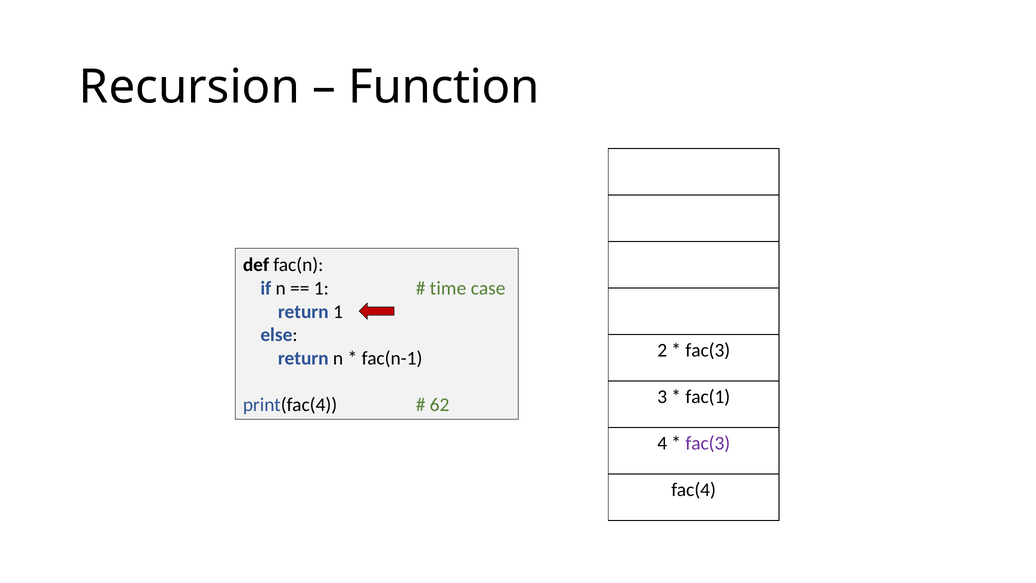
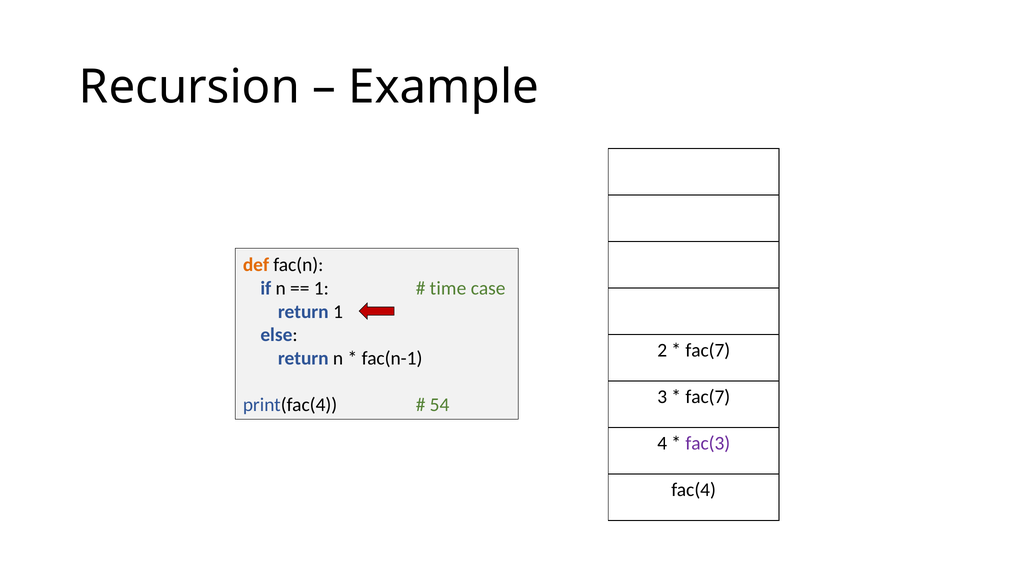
Function: Function -> Example (444, 87)
def colour: black -> orange (256, 265)
fac(3: fac(3 -> fac(7 (708, 350)
fac(1: fac(1 -> fac(7 (708, 397)
62: 62 -> 54 (440, 405)
